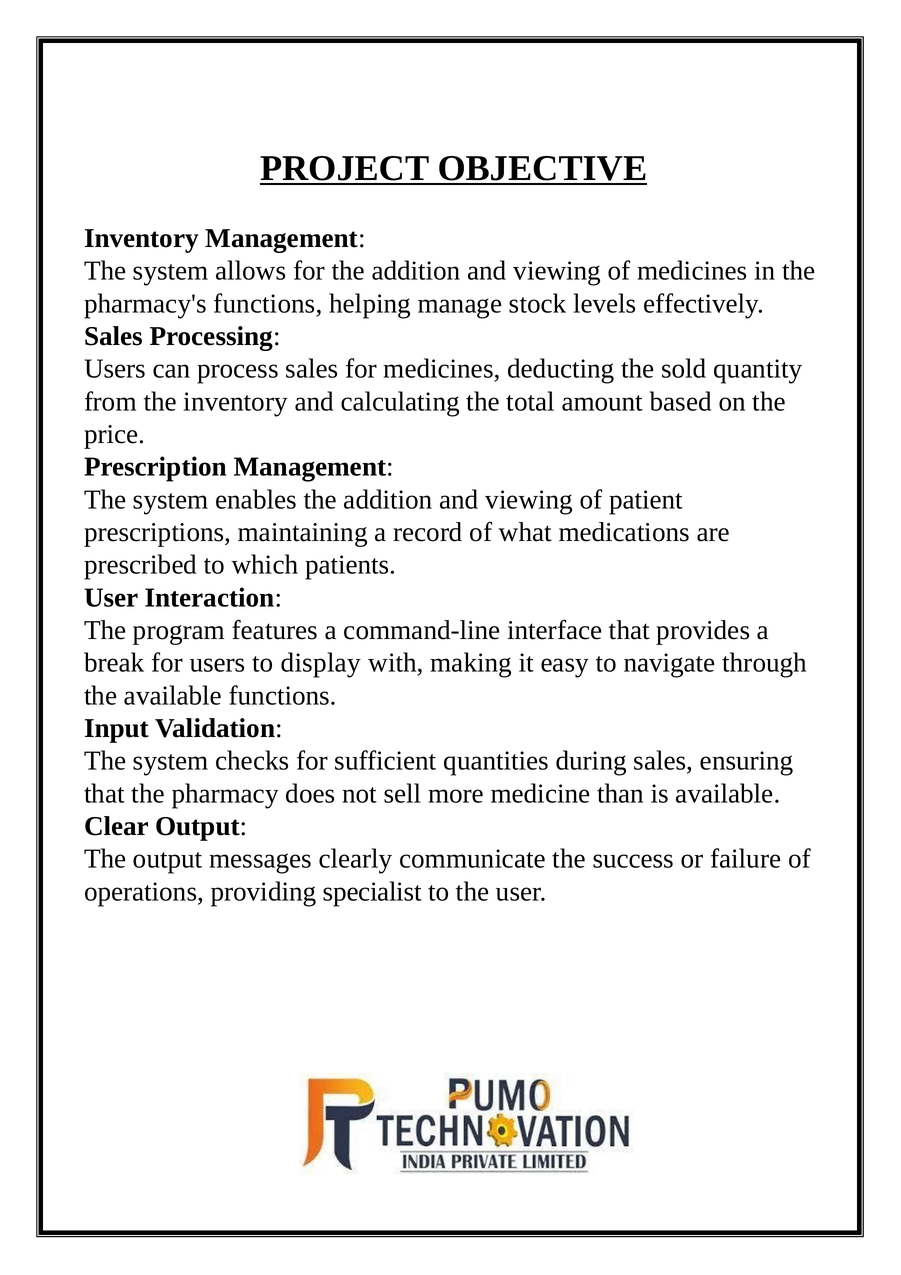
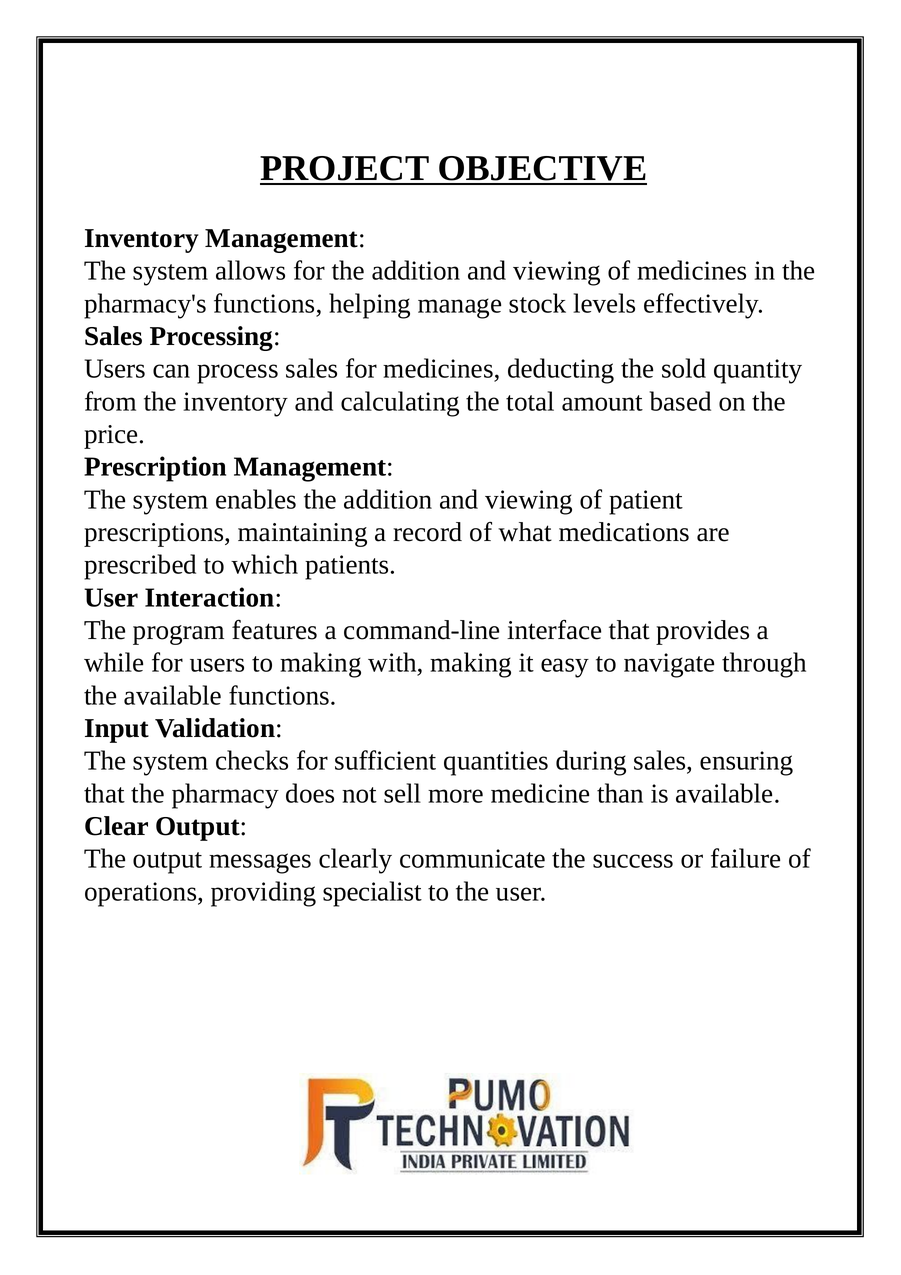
break: break -> while (114, 663)
to display: display -> making (321, 663)
